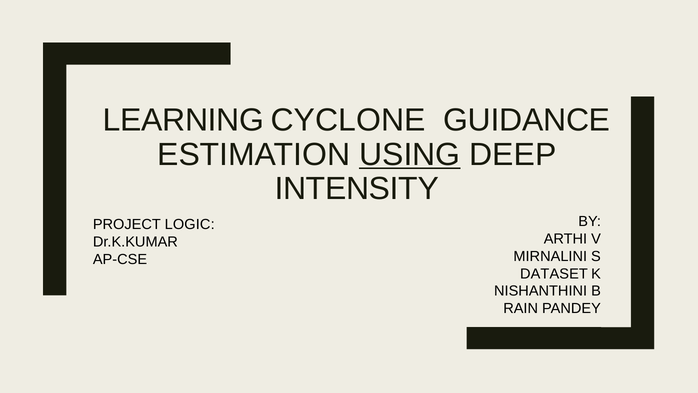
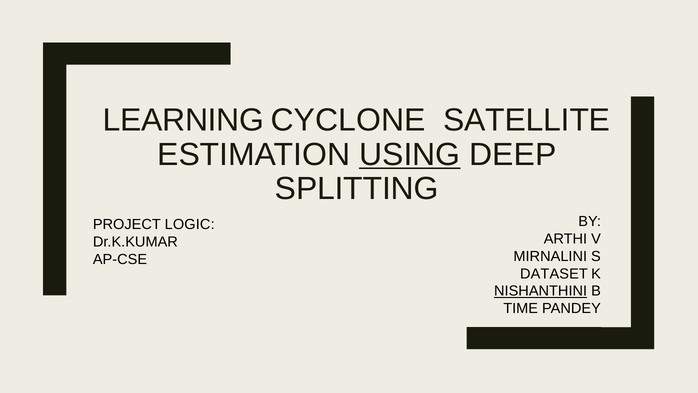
GUIDANCE: GUIDANCE -> SATELLITE (527, 120)
INTENSITY: INTENSITY -> SPLITTING (357, 188)
NISHANTHINI underline: none -> present (541, 291)
RAIN: RAIN -> TIME (521, 308)
